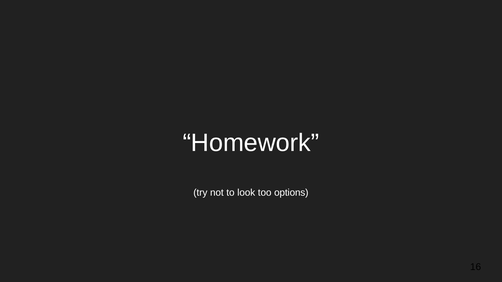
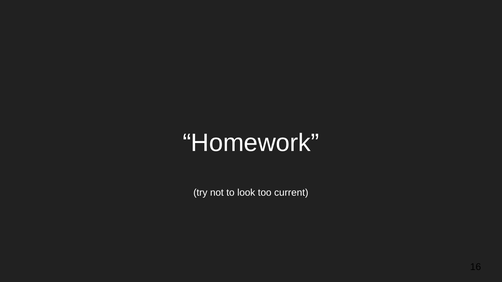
options: options -> current (291, 193)
